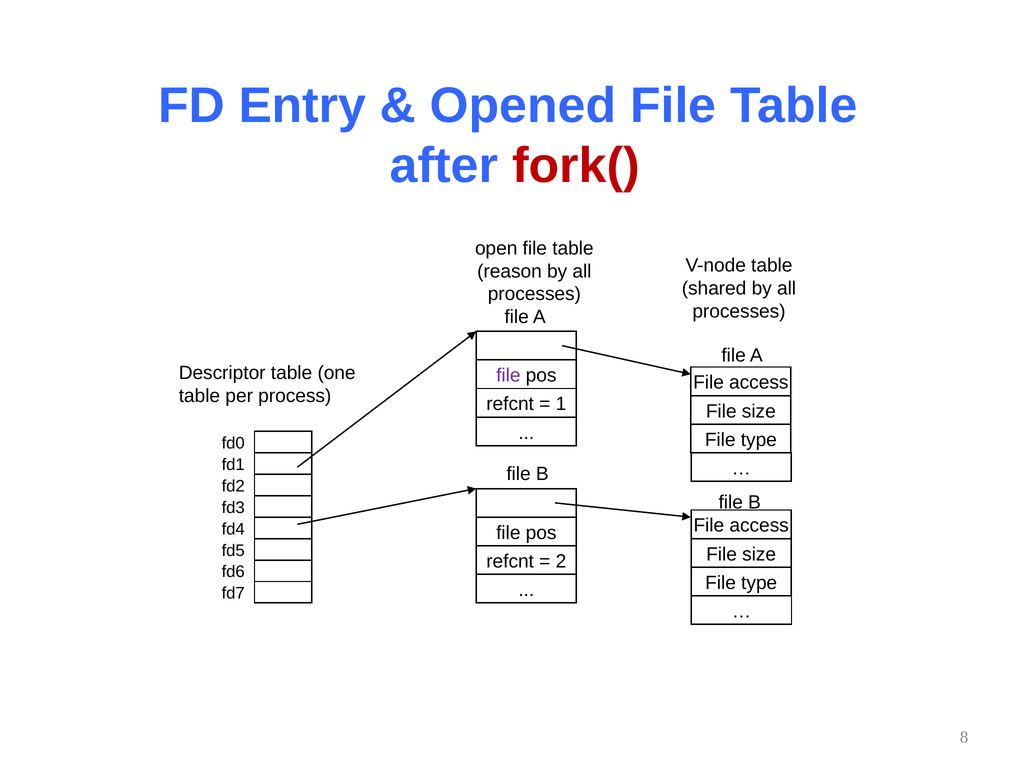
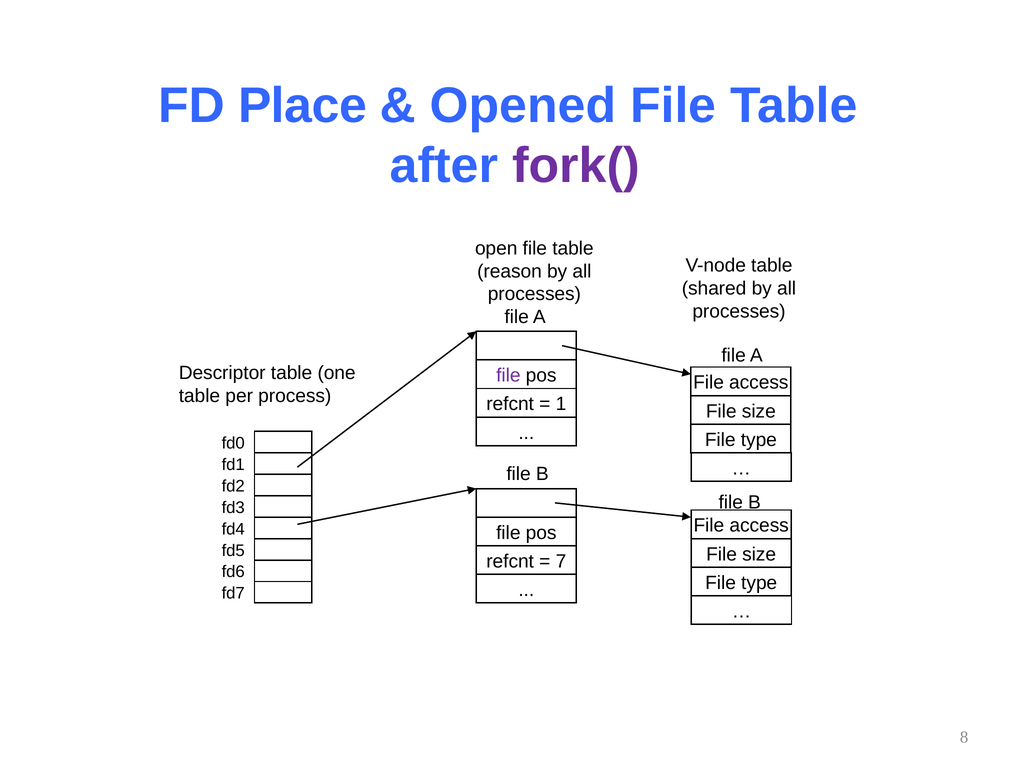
Entry: Entry -> Place (303, 106)
fork( colour: red -> purple (576, 166)
2: 2 -> 7 (561, 562)
